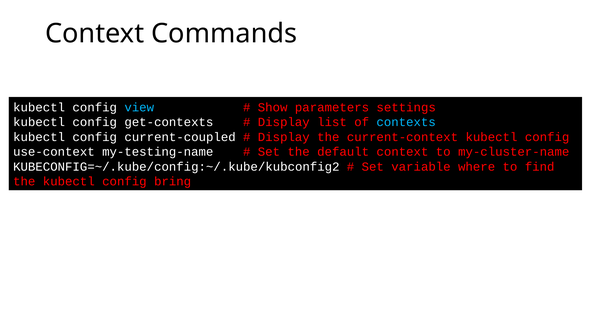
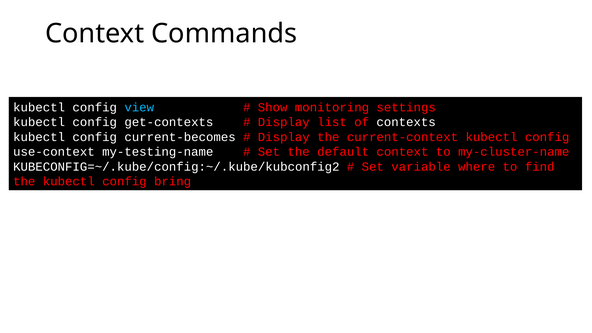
parameters: parameters -> monitoring (332, 107)
contexts colour: light blue -> white (406, 122)
current-coupled: current-coupled -> current-becomes (180, 137)
